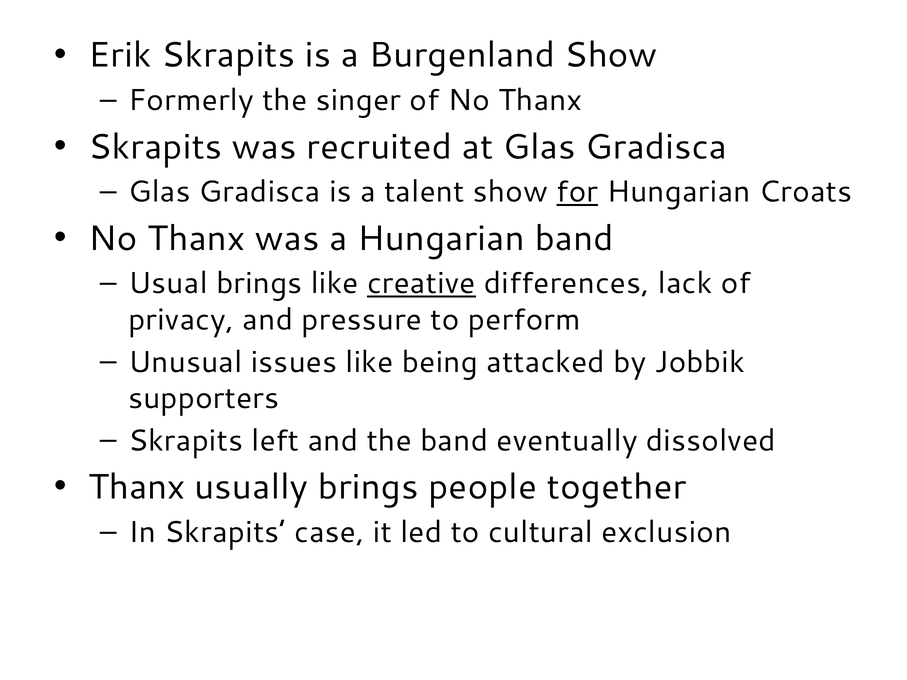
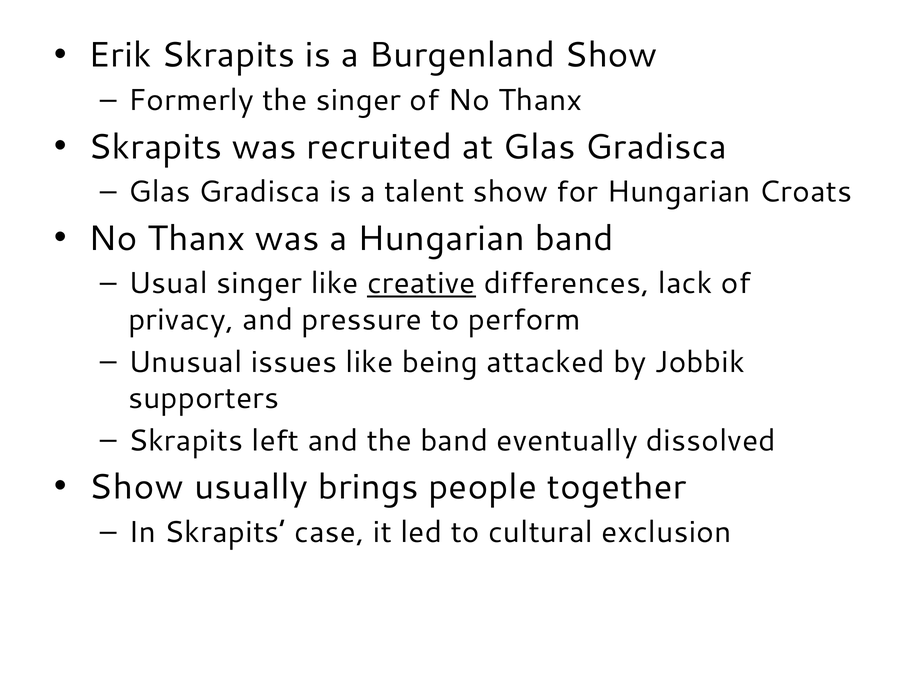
for underline: present -> none (577, 192)
Usual brings: brings -> singer (259, 284)
Thanx: Thanx -> Show (136, 487)
